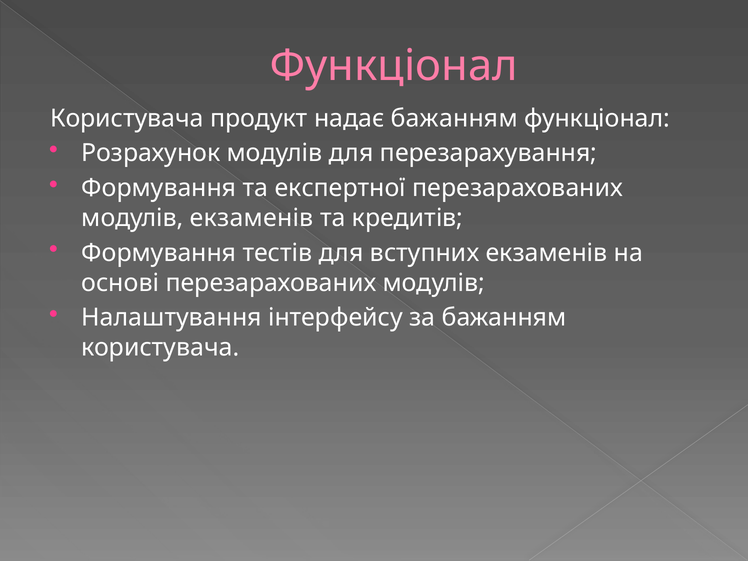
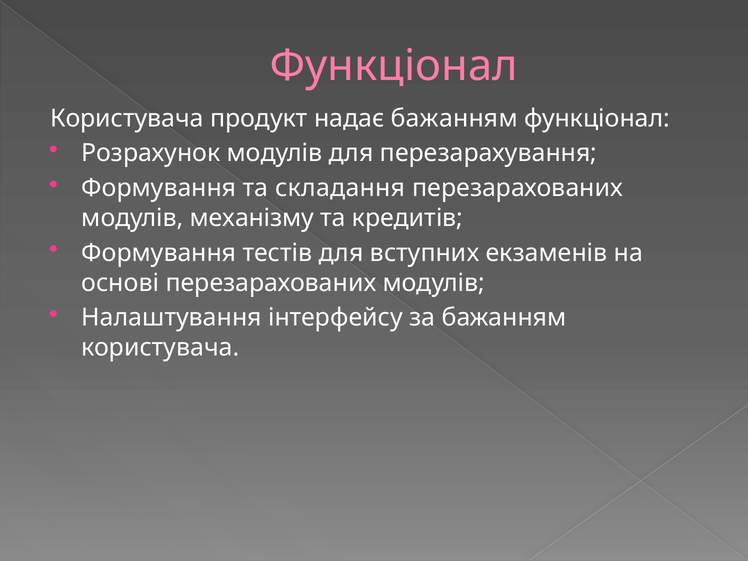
експертної: експертної -> складання (340, 188)
модулів екзаменів: екзаменів -> механізму (252, 218)
